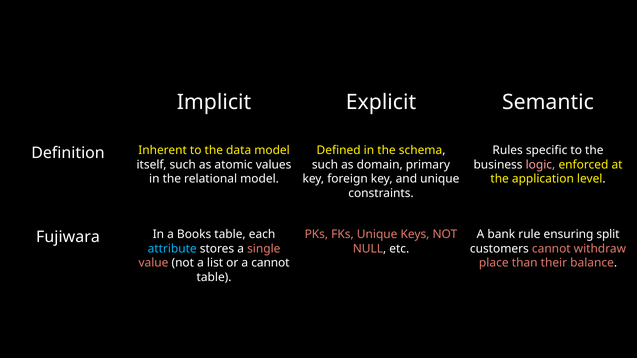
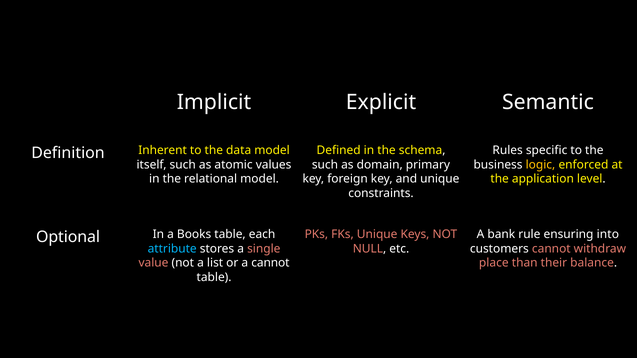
logic colour: pink -> yellow (540, 165)
split: split -> into (608, 234)
Fujiwara: Fujiwara -> Optional (68, 237)
